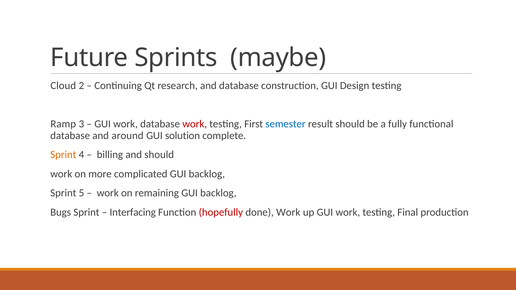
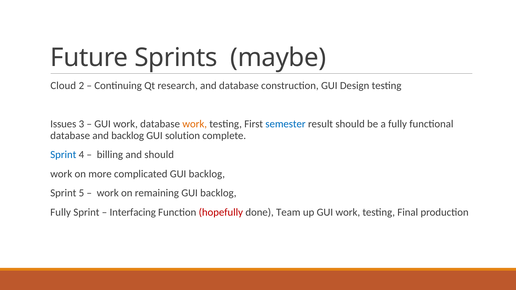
Ramp: Ramp -> Issues (63, 124)
work colour: red -> orange (195, 124)
and around: around -> backlog (128, 136)
Sprint colour: orange -> blue (63, 155)
Bugs: Bugs -> Fully (61, 212)
done Work: Work -> Team (288, 212)
